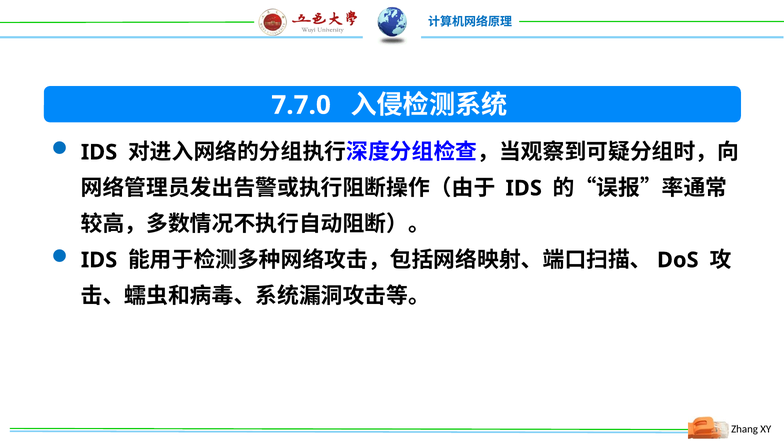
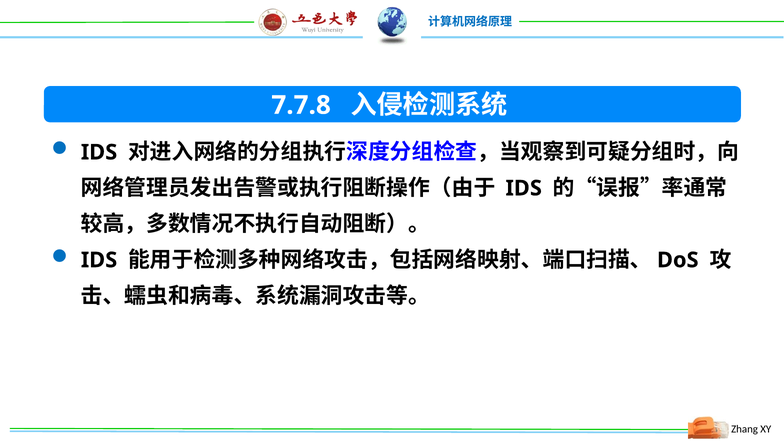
7.7.0: 7.7.0 -> 7.7.8 (301, 105)
